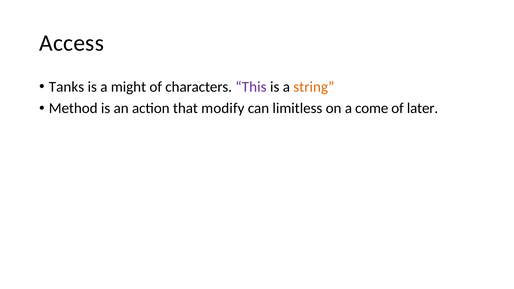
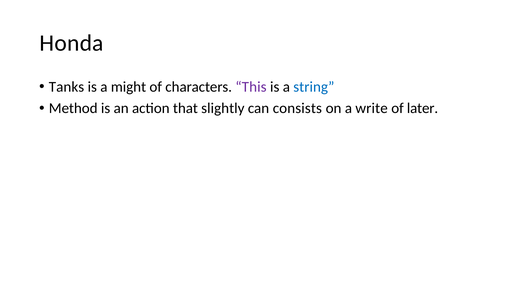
Access: Access -> Honda (72, 43)
string colour: orange -> blue (314, 87)
modify: modify -> slightly (223, 108)
limitless: limitless -> consists (297, 108)
come: come -> write (372, 108)
